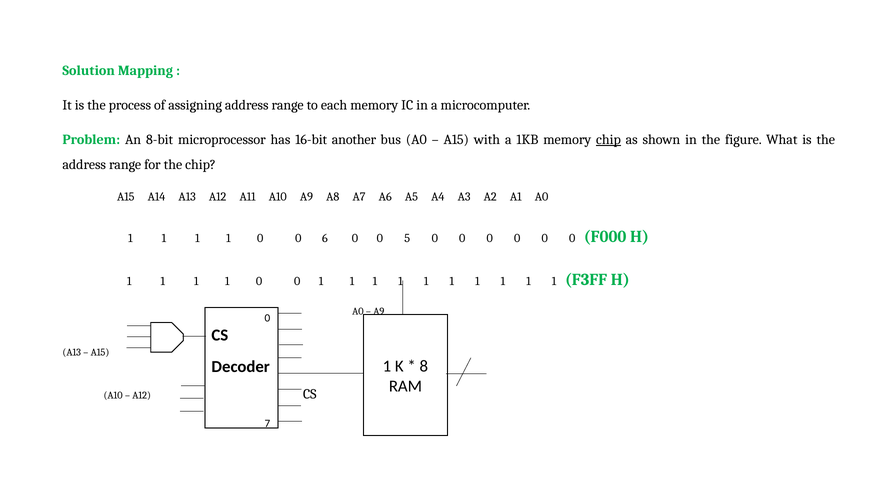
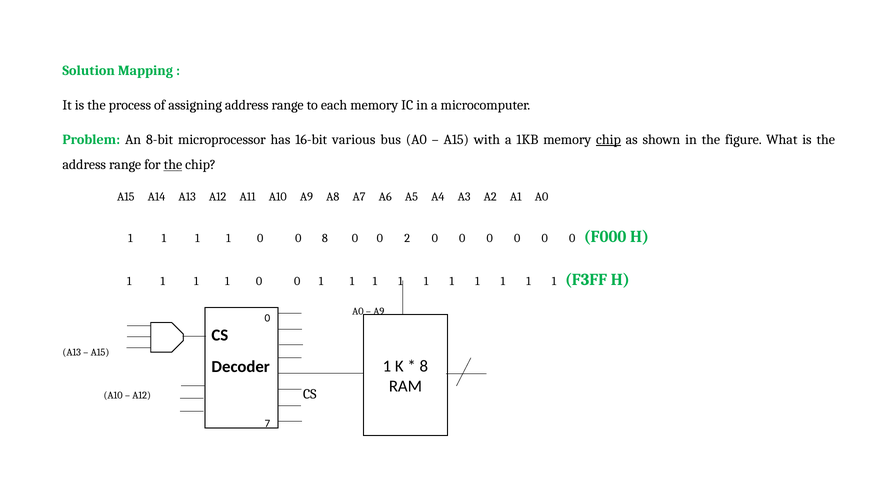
another: another -> various (354, 140)
the underline: none -> present (173, 165)
0 6: 6 -> 8 (325, 239)
5: 5 -> 2 (407, 239)
